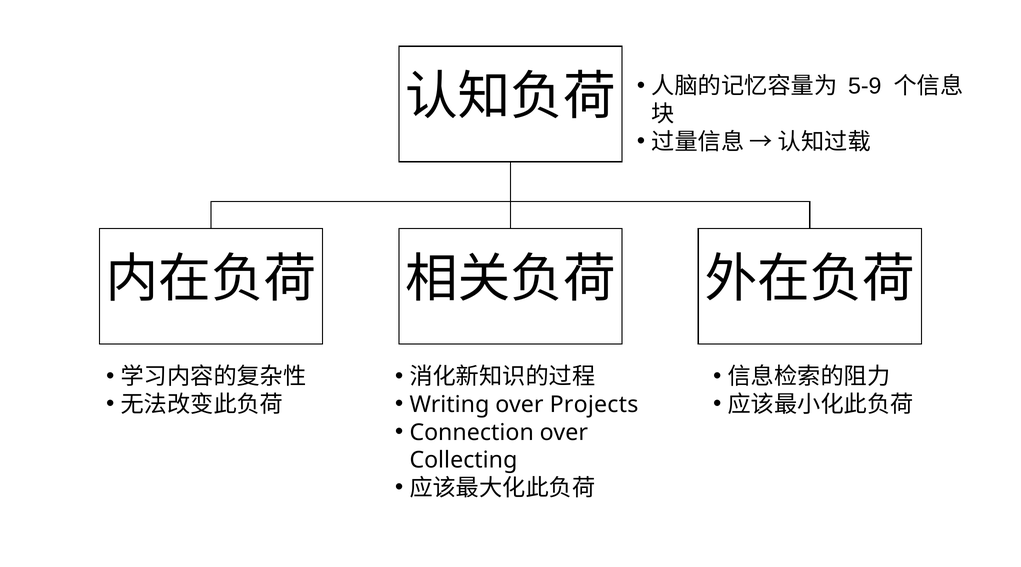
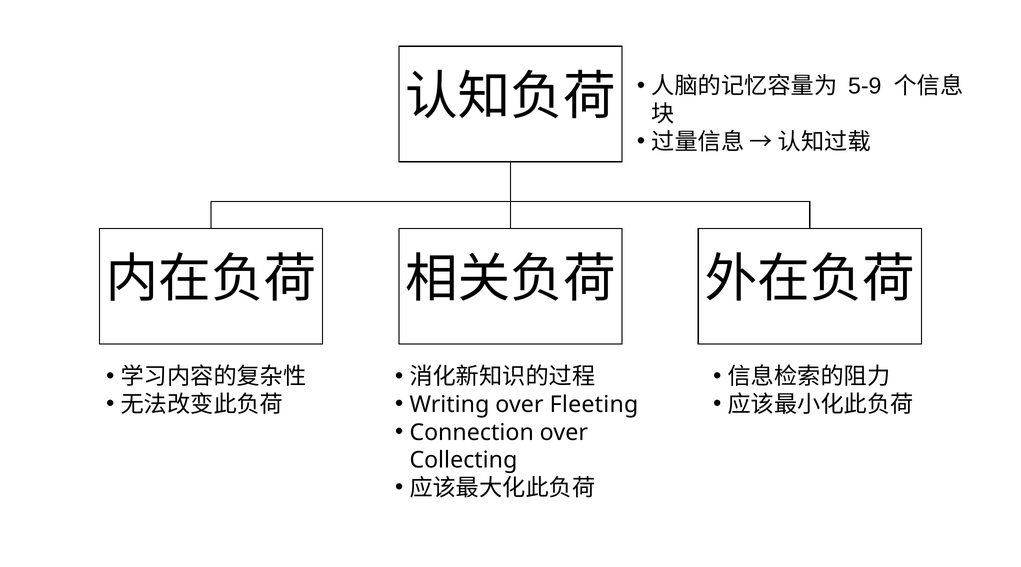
Projects: Projects -> Fleeting (594, 405)
